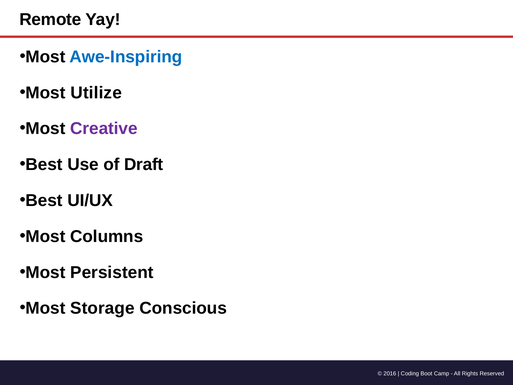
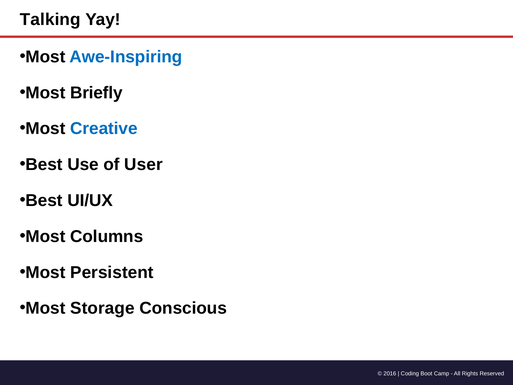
Remote: Remote -> Talking (50, 19)
Utilize: Utilize -> Briefly (96, 93)
Creative colour: purple -> blue (104, 129)
Draft: Draft -> User (144, 164)
